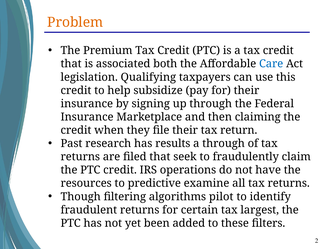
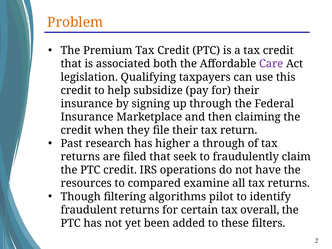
Care colour: blue -> purple (271, 64)
results: results -> higher (173, 143)
predictive: predictive -> compared (154, 183)
largest: largest -> overall (260, 210)
